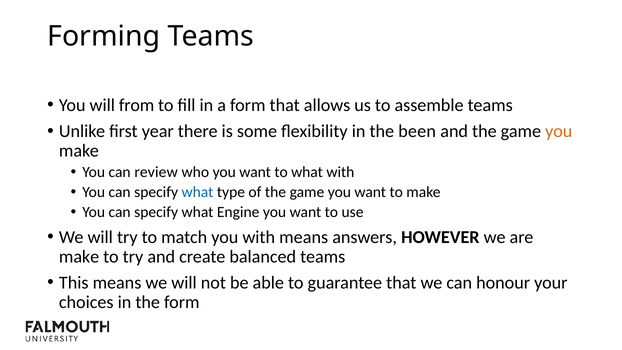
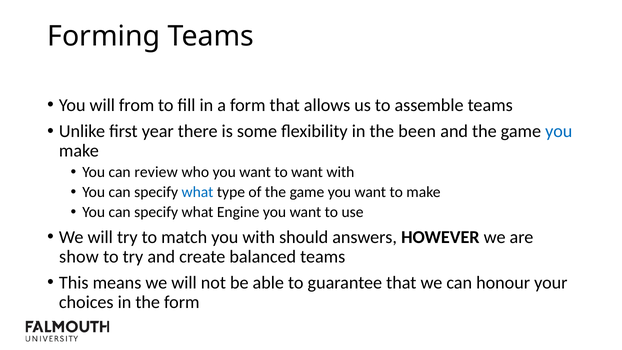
you colour: orange -> blue (559, 131)
to what: what -> want (307, 172)
with means: means -> should (304, 237)
make: make -> show (79, 257)
